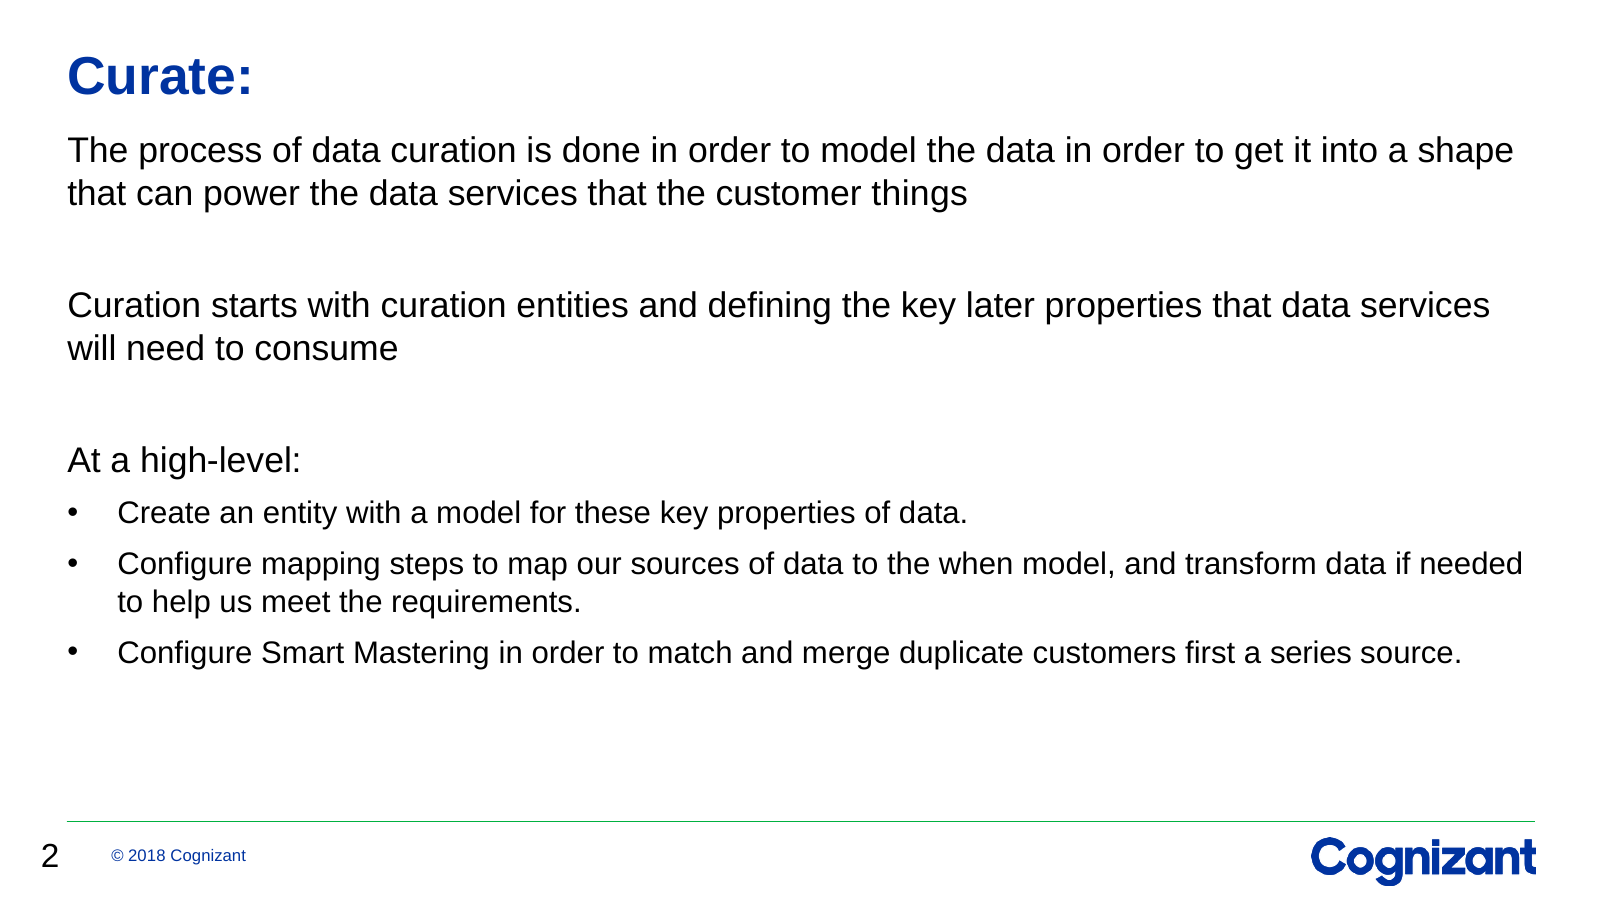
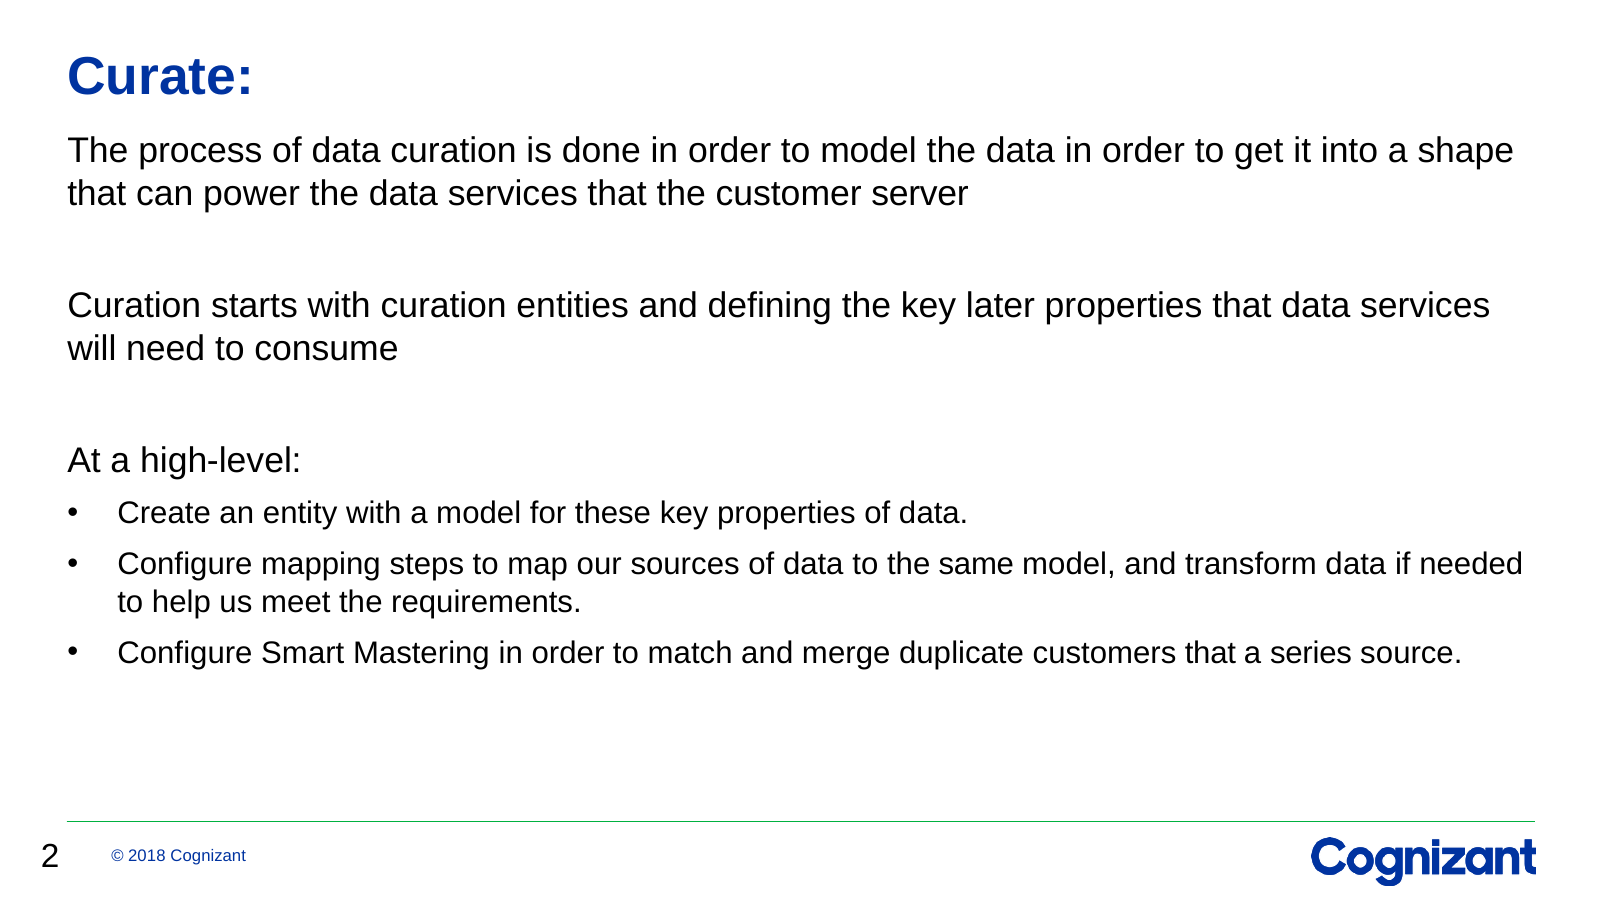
things: things -> server (920, 194)
when: when -> same (976, 565)
customers first: first -> that (1210, 653)
